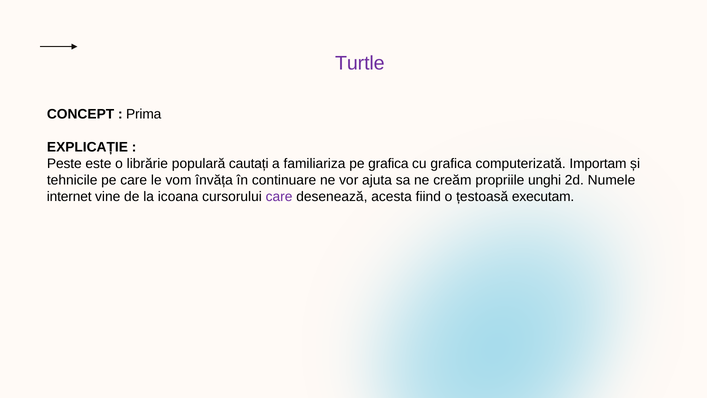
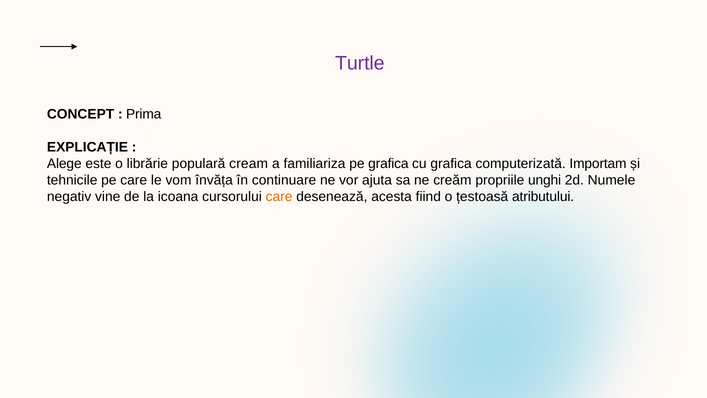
Peste: Peste -> Alege (64, 164)
cautați: cautați -> cream (249, 164)
internet: internet -> negativ (69, 197)
care colour: purple -> orange (279, 197)
executam: executam -> atributului (543, 197)
